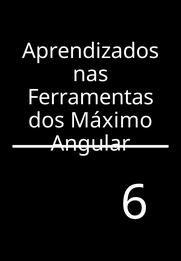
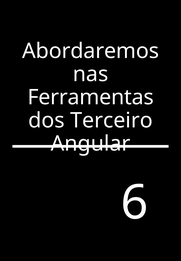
Aprendizados: Aprendizados -> Abordaremos (91, 51)
Máximo: Máximo -> Terceiro (111, 121)
